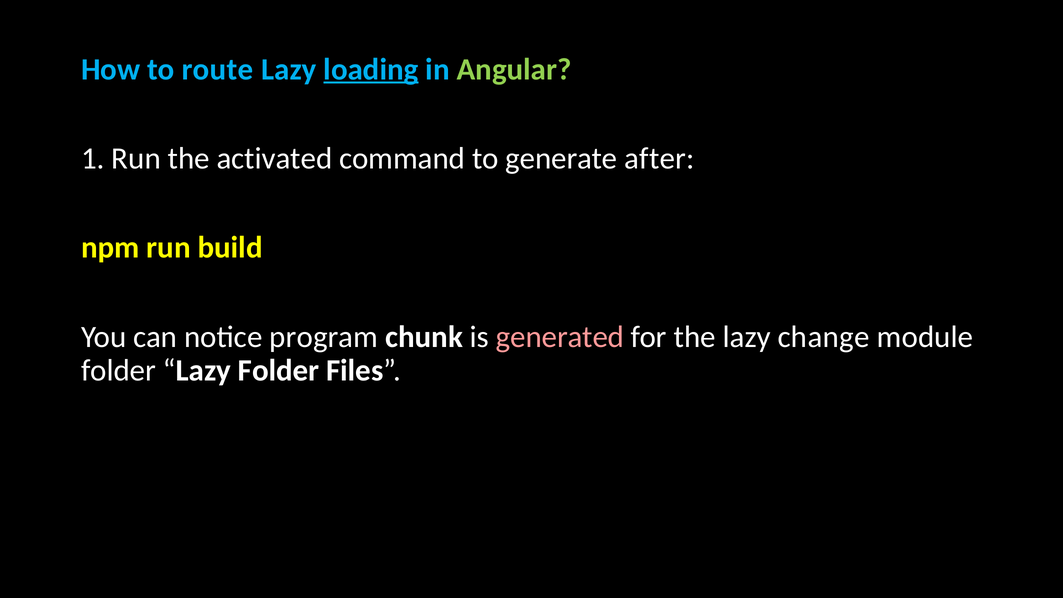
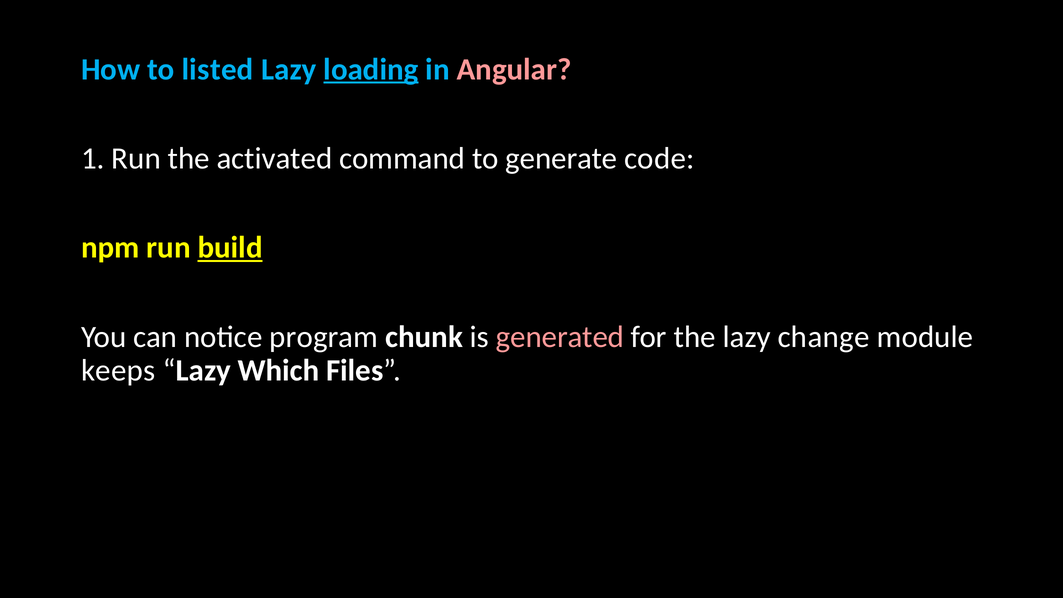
route: route -> listed (218, 69)
Angular colour: light green -> pink (514, 69)
after: after -> code (659, 158)
build underline: none -> present (230, 248)
folder: folder -> keeps (118, 370)
Lazy Folder: Folder -> Which (279, 370)
